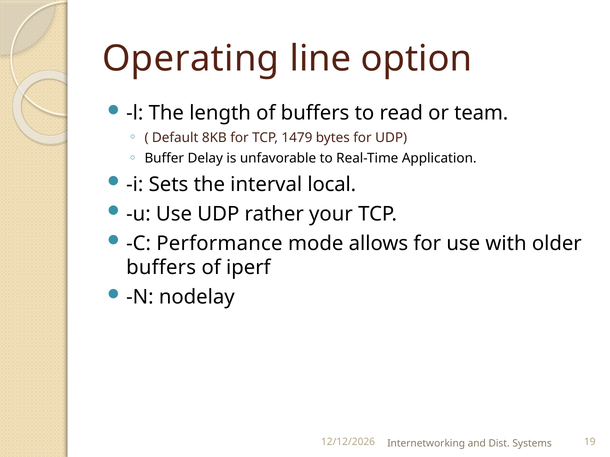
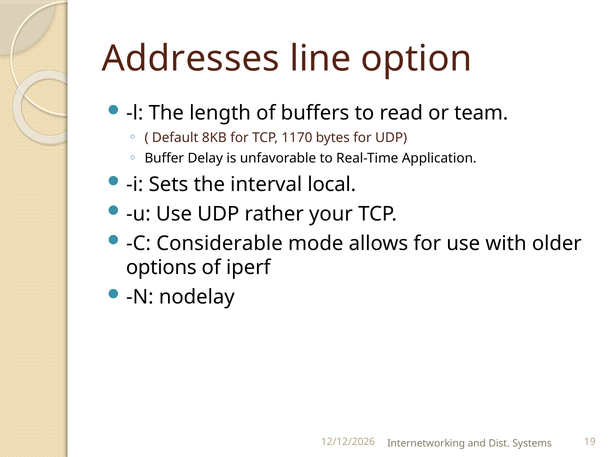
Operating: Operating -> Addresses (191, 59)
1479: 1479 -> 1170 (297, 138)
Performance: Performance -> Considerable (220, 244)
buffers: buffers -> options (161, 268)
